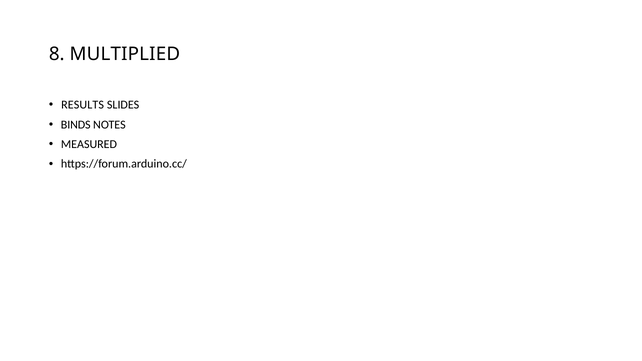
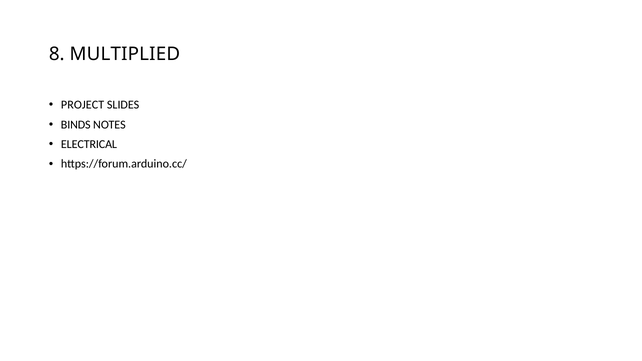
RESULTS: RESULTS -> PROJECT (83, 105)
MEASURED: MEASURED -> ELECTRICAL (89, 144)
